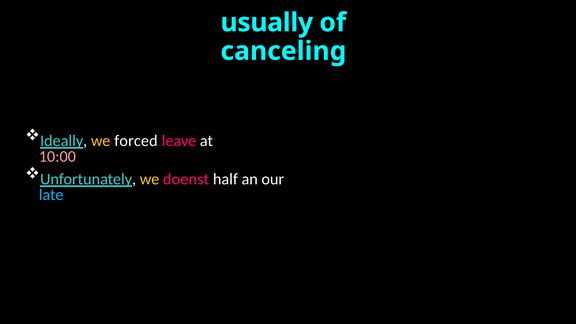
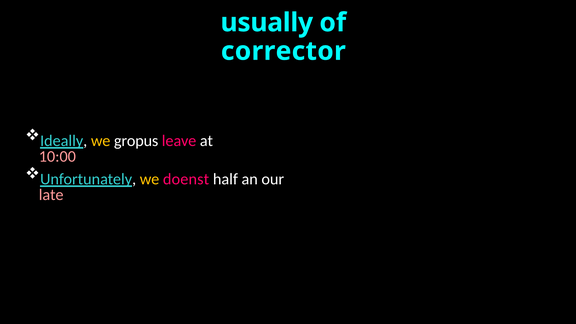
canceling: canceling -> corrector (283, 51)
forced: forced -> gropus (136, 141)
late colour: light blue -> pink (51, 195)
